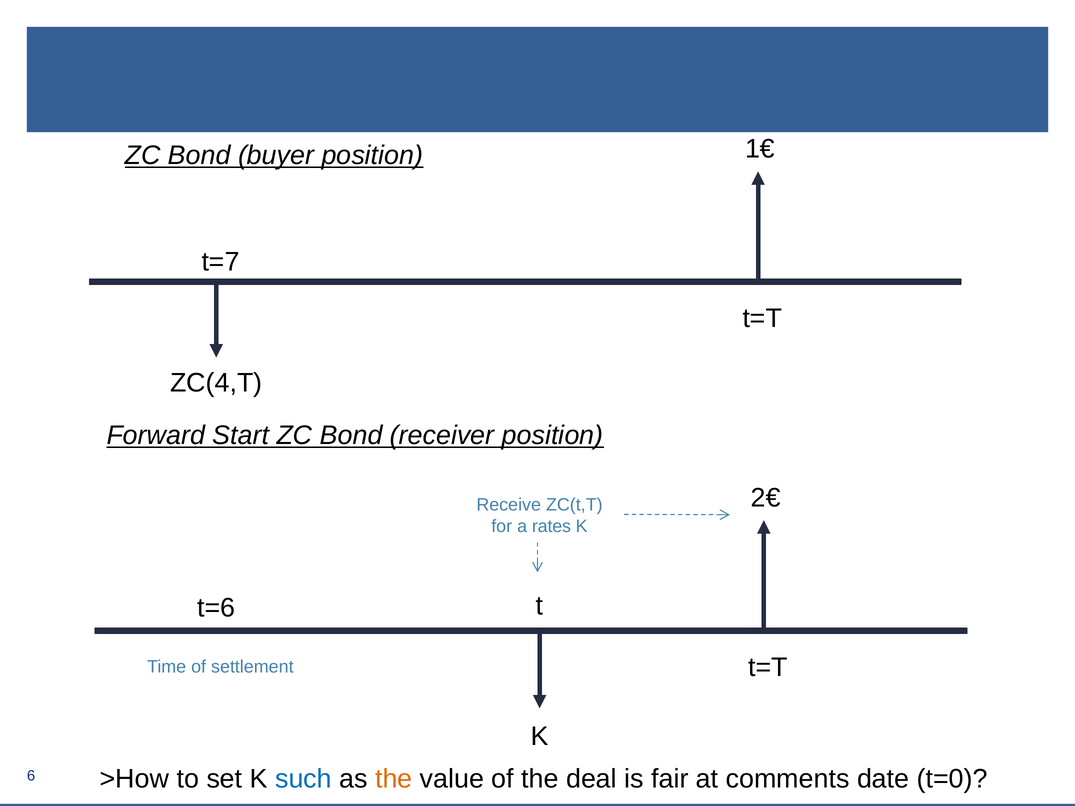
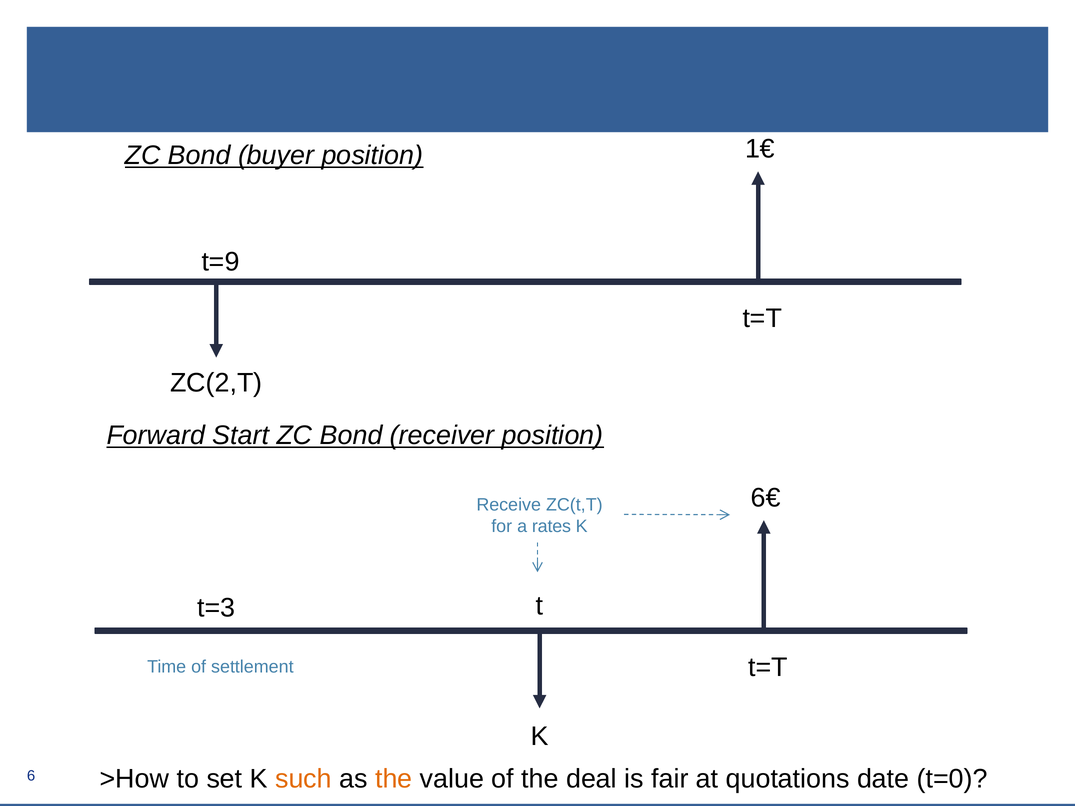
t=7: t=7 -> t=9 (221, 262)
ZC(4,T: ZC(4,T -> ZC(2,T (216, 383)
2€: 2€ -> 6€ (766, 498)
t=6: t=6 -> t=3 (216, 608)
such colour: blue -> orange (303, 779)
comments: comments -> quotations (788, 779)
